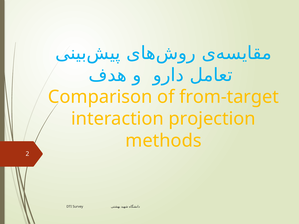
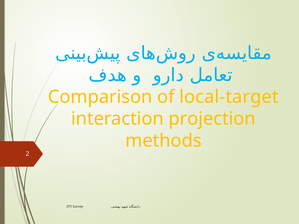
from-target: from-target -> local-target (229, 97)
